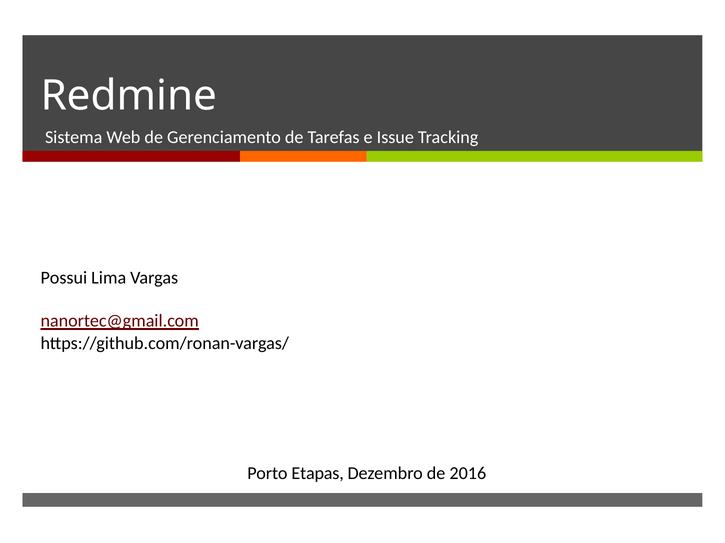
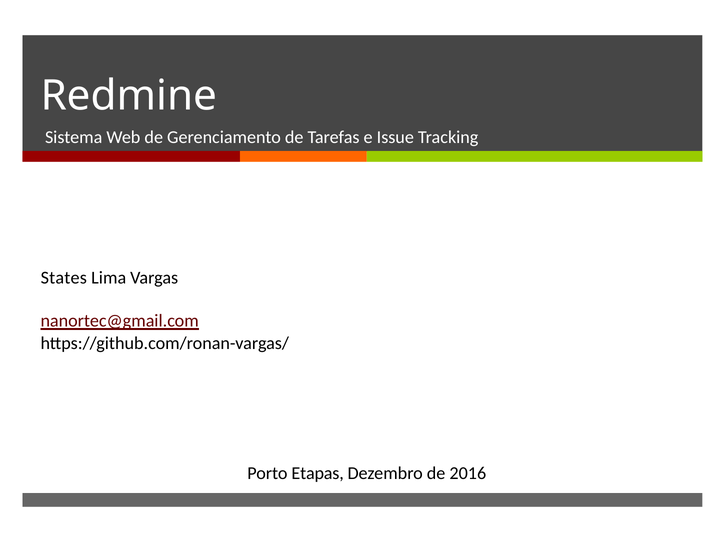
Possui: Possui -> States (64, 278)
